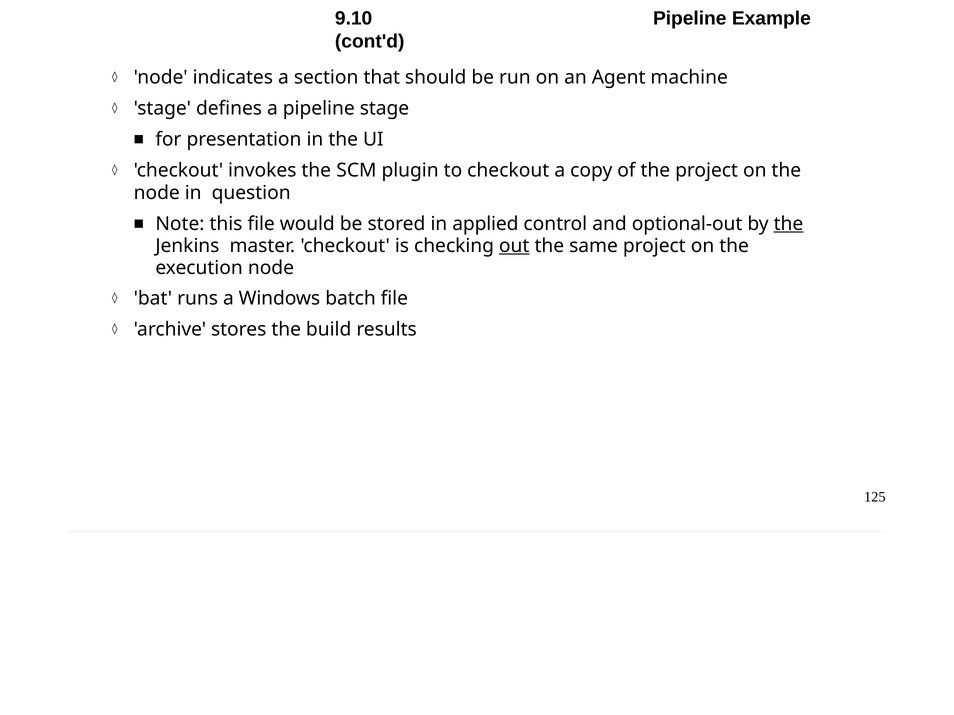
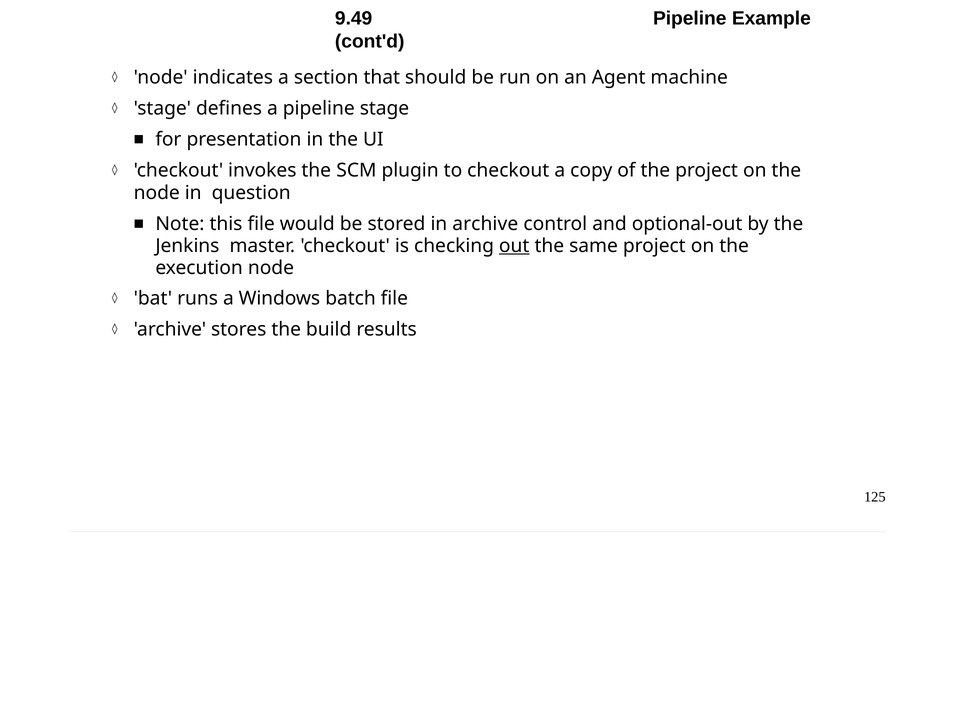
9.10: 9.10 -> 9.49 (354, 18)
in applied: applied -> archive (485, 224)
the underline: present -> none (788, 224)
